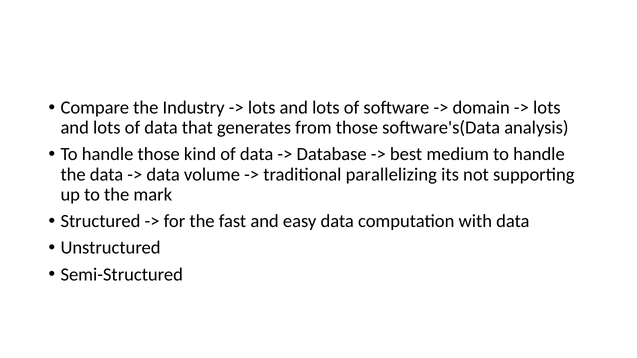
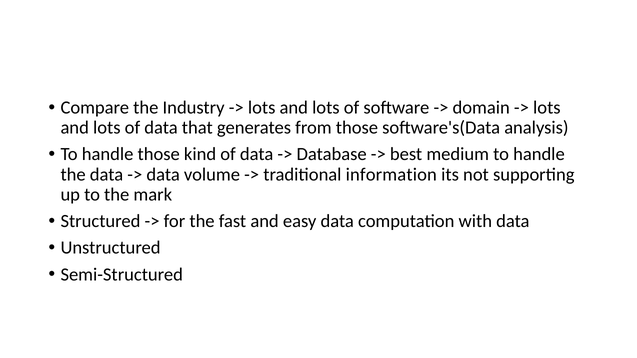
parallelizing: parallelizing -> information (391, 175)
